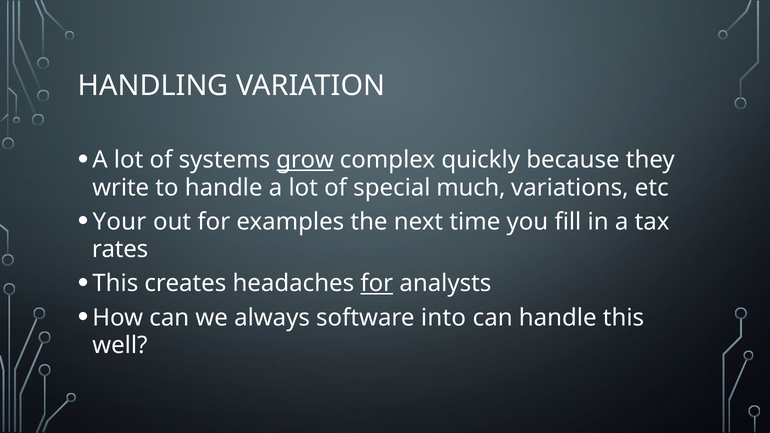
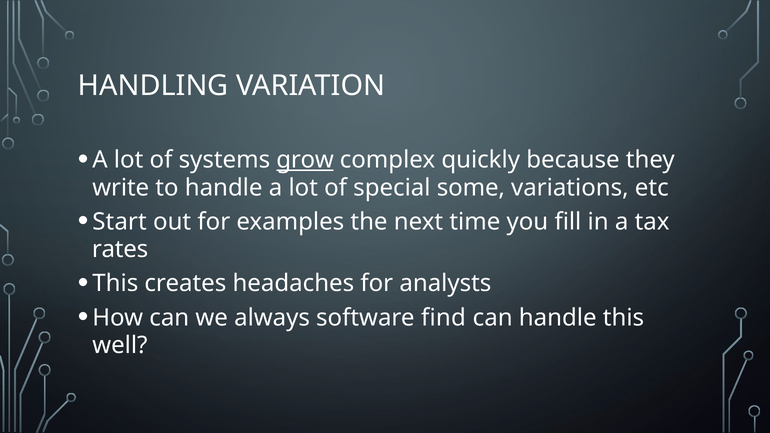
much: much -> some (471, 188)
Your: Your -> Start (120, 222)
for underline: present -> none (377, 284)
into: into -> find (443, 318)
